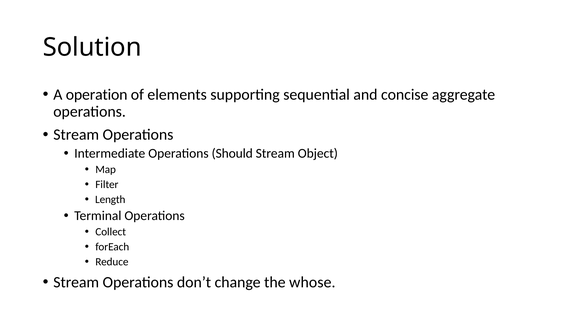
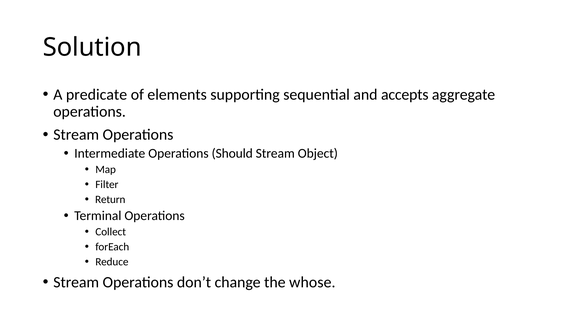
operation: operation -> predicate (97, 95)
concise: concise -> accepts (405, 95)
Length: Length -> Return (110, 199)
